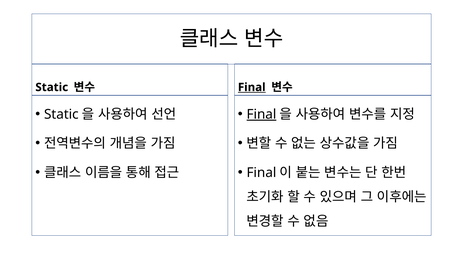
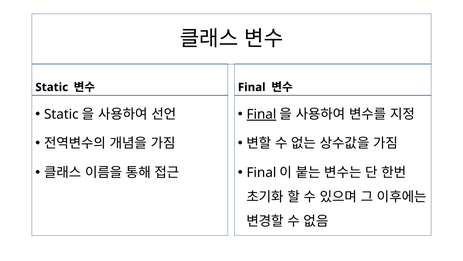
Final underline: present -> none (252, 87)
